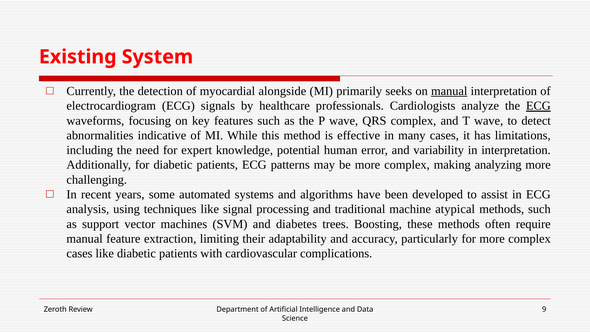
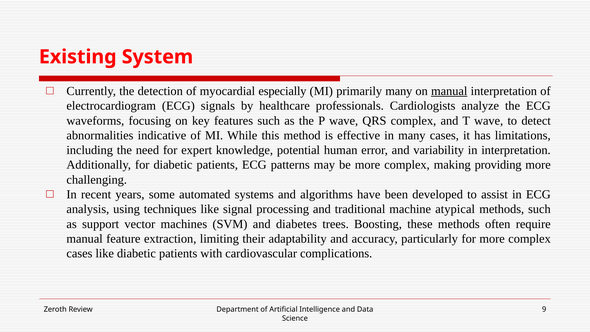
alongside: alongside -> especially (282, 91)
primarily seeks: seeks -> many (399, 91)
ECG underline: present -> none (538, 106)
analyzing: analyzing -> providing (498, 165)
